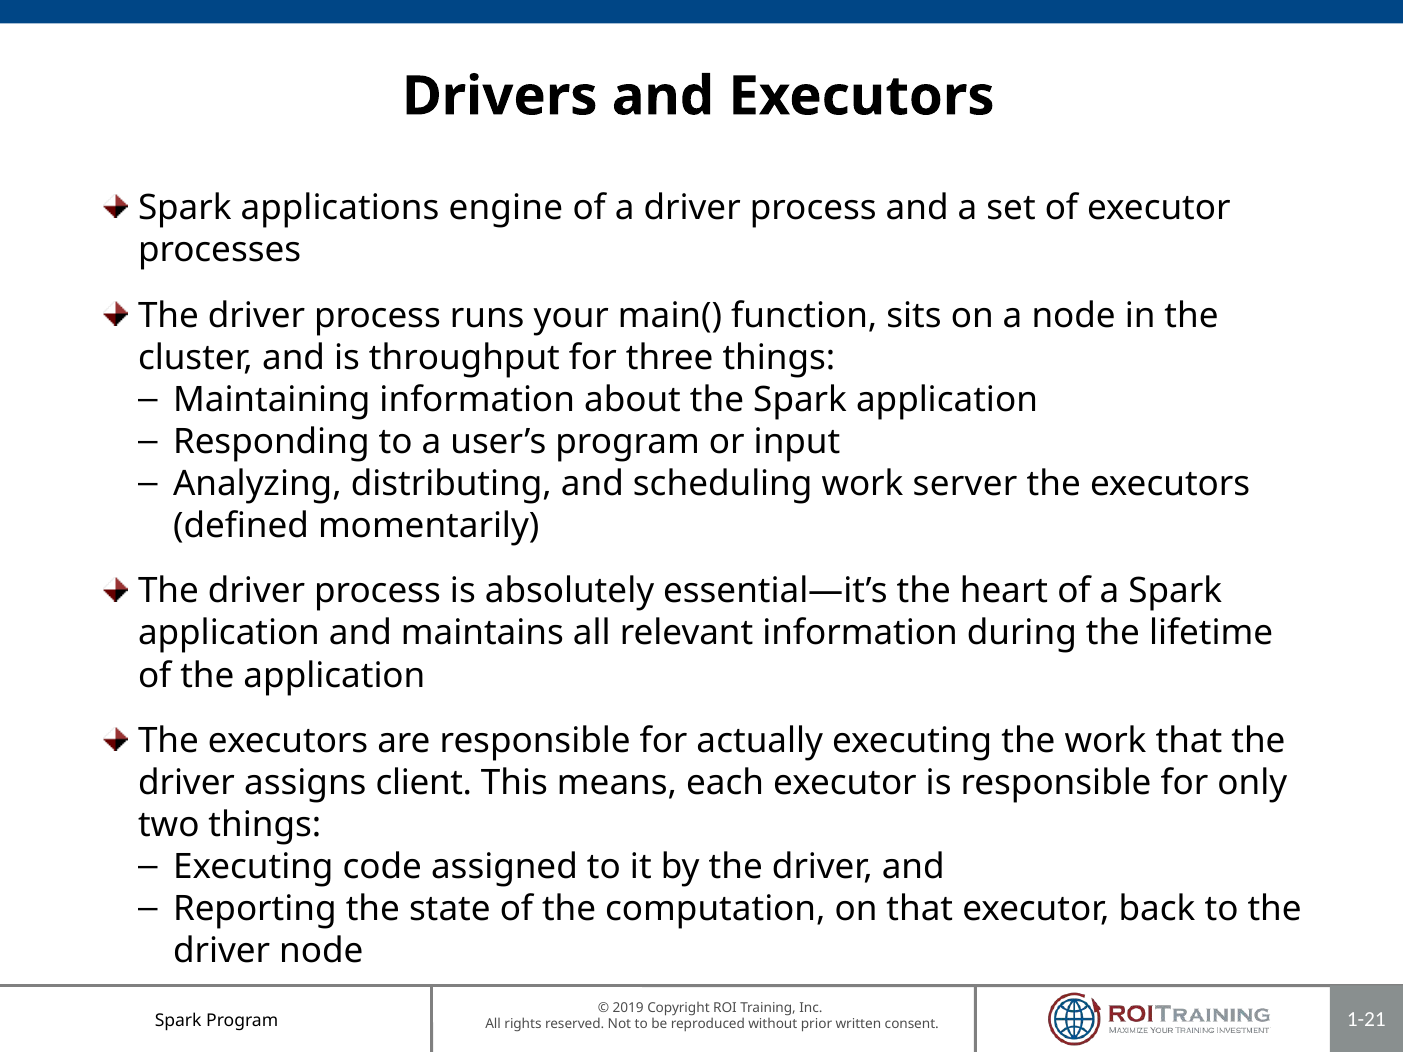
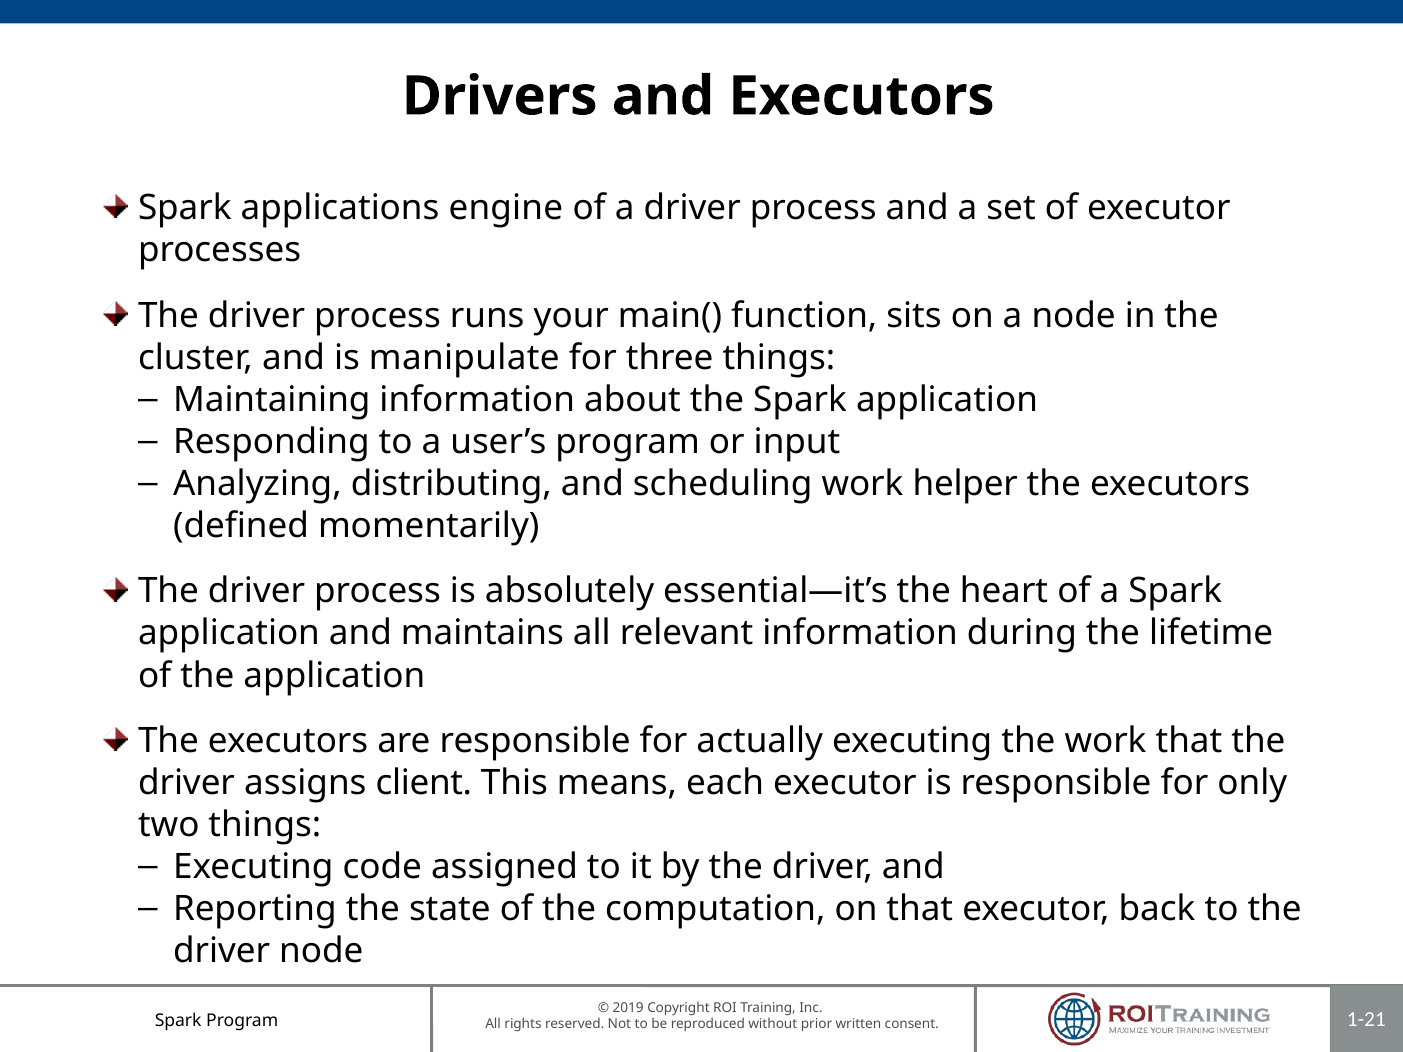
throughput: throughput -> manipulate (464, 358)
server: server -> helper (965, 484)
